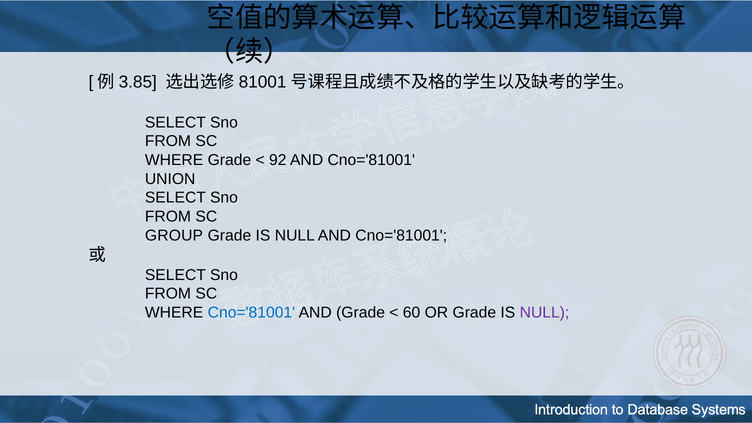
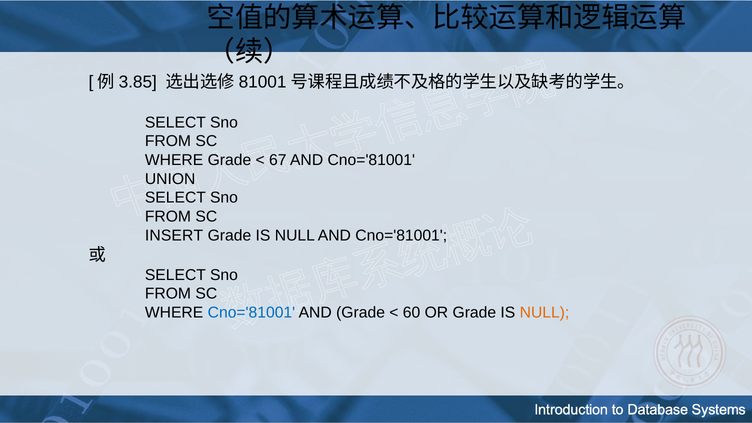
92: 92 -> 67 (278, 160)
GROUP: GROUP -> INSERT (174, 235)
NULL colour: purple -> orange (544, 313)
